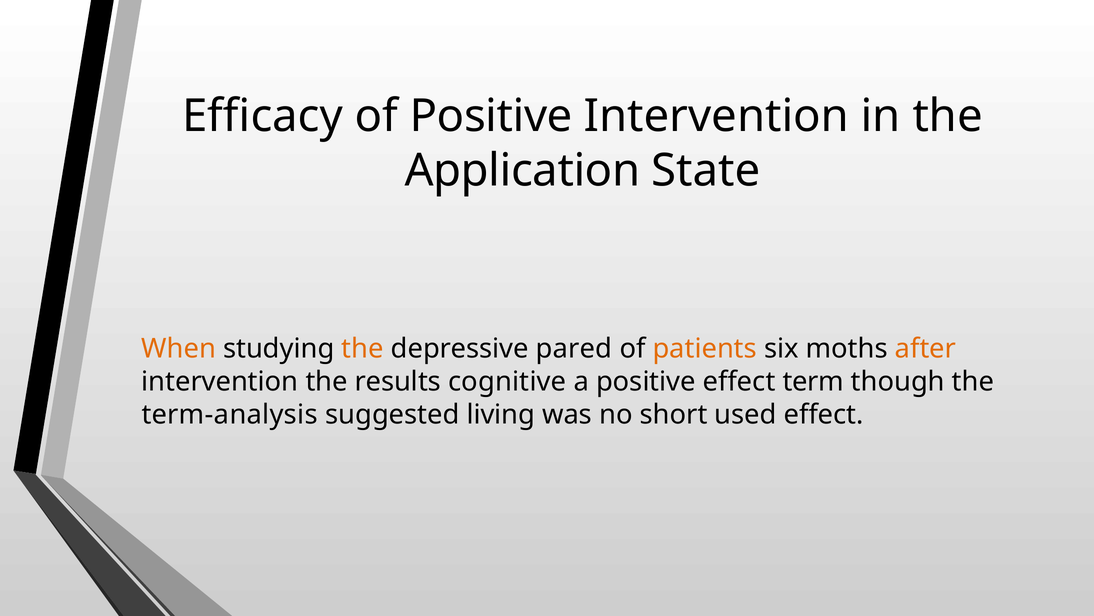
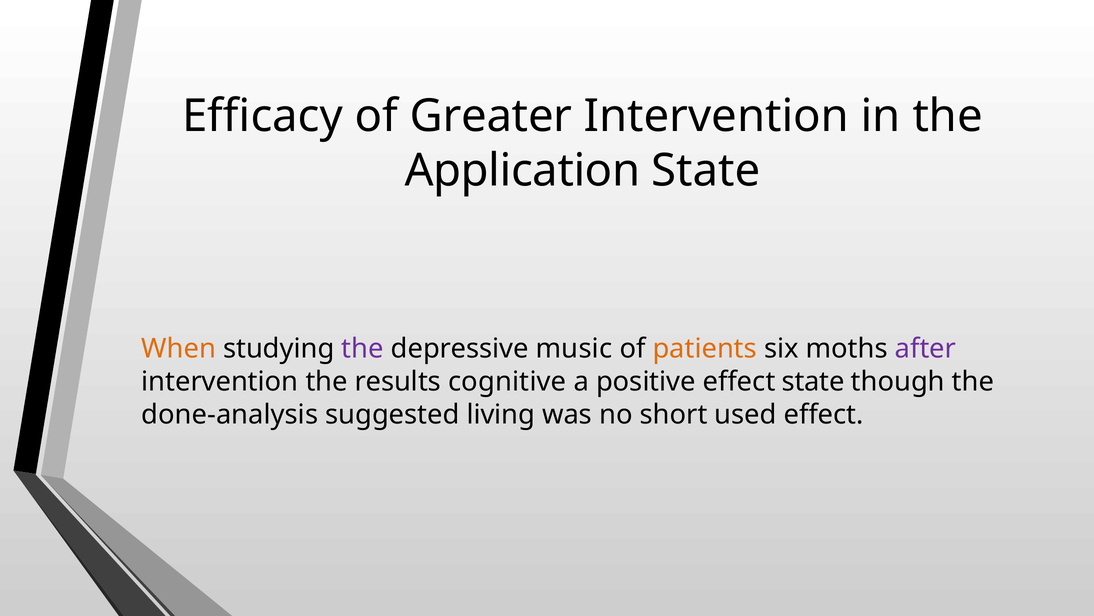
of Positive: Positive -> Greater (491, 116)
the colour: orange -> purple (363, 349)
pared: pared -> music (574, 349)
after colour: orange -> purple (926, 349)
effect term: term -> state (813, 381)
term-analysis: term-analysis -> done-analysis (230, 414)
